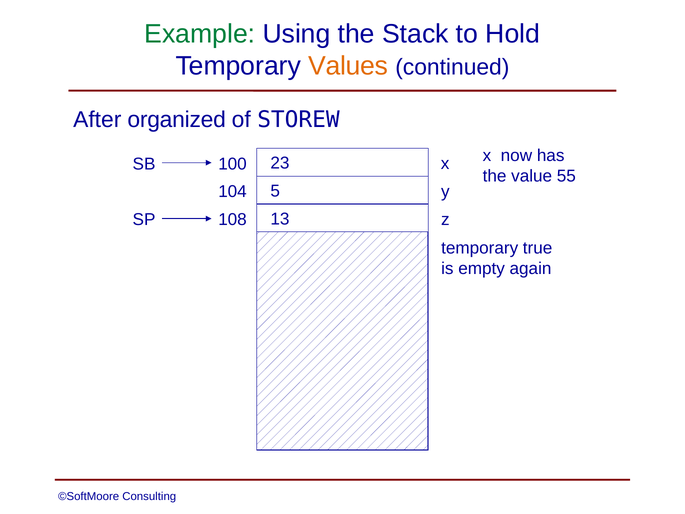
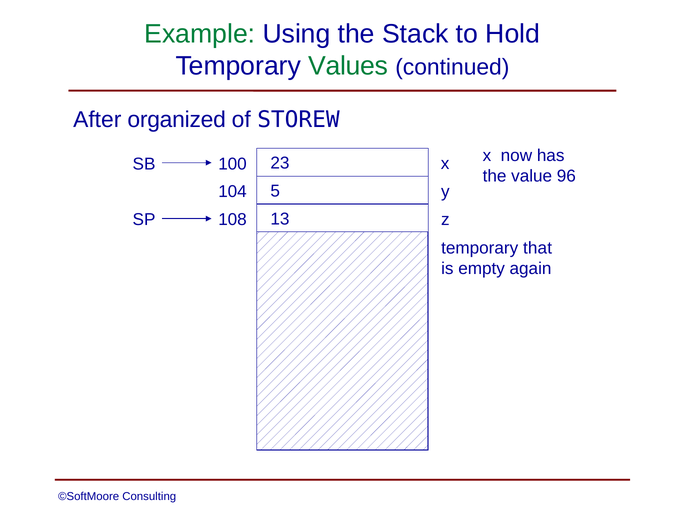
Values colour: orange -> green (348, 66)
55: 55 -> 96 (566, 176)
true: true -> that (538, 248)
